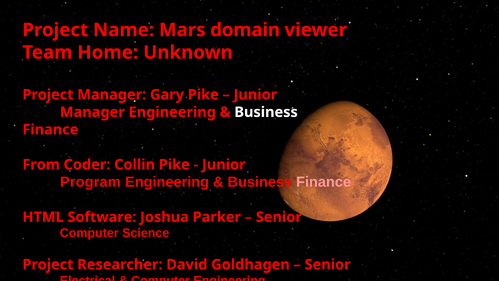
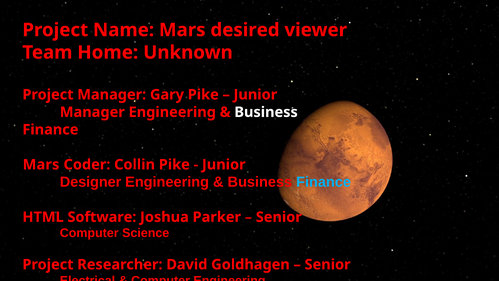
domain: domain -> desired (245, 30)
From: From -> Mars (41, 164)
Program: Program -> Designer (91, 182)
Finance colour: pink -> light blue (324, 182)
